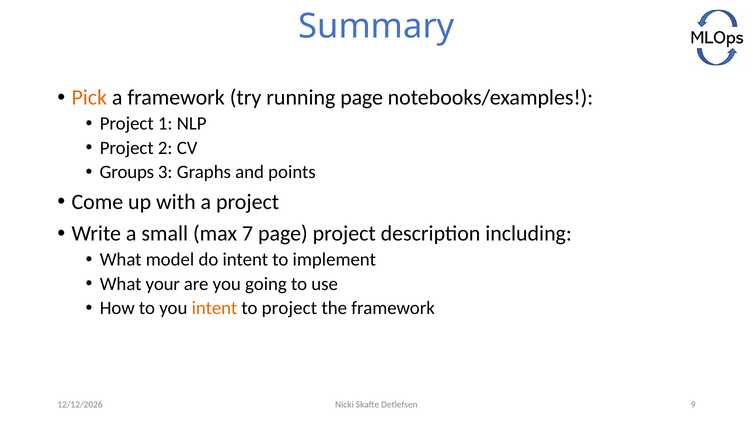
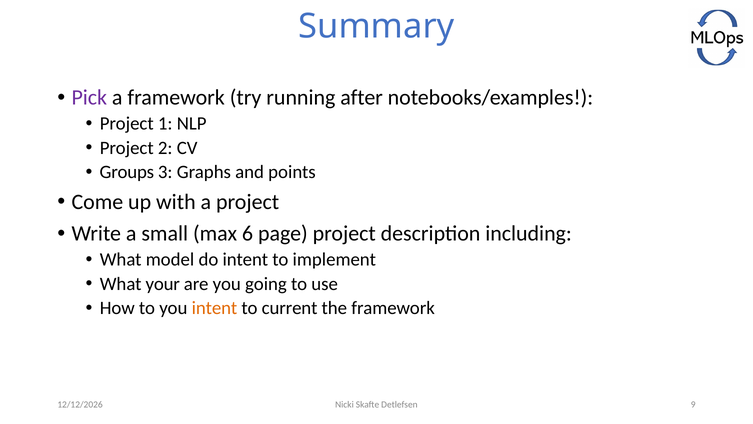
Pick colour: orange -> purple (89, 98)
running page: page -> after (362, 98)
7: 7 -> 6 (248, 233)
to project: project -> current (290, 308)
